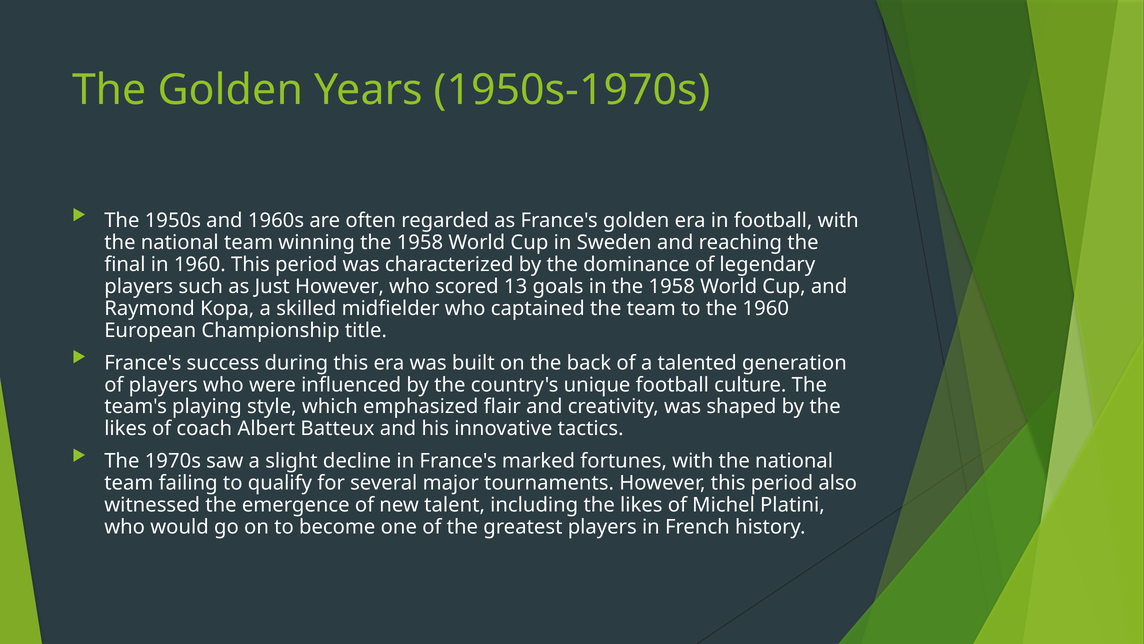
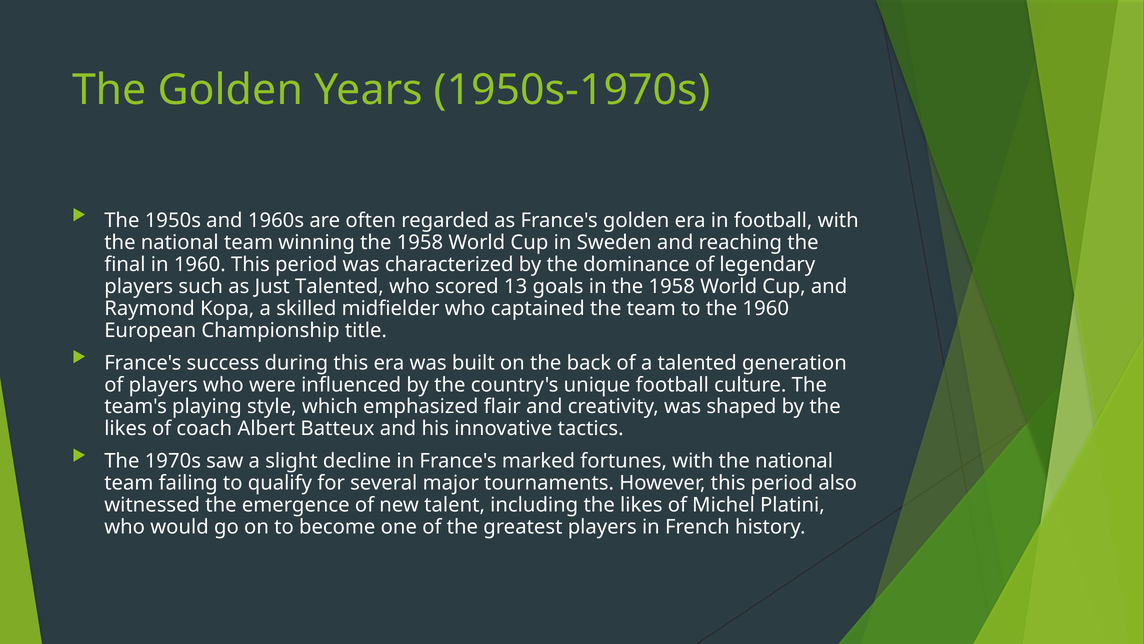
Just However: However -> Talented (339, 286)
